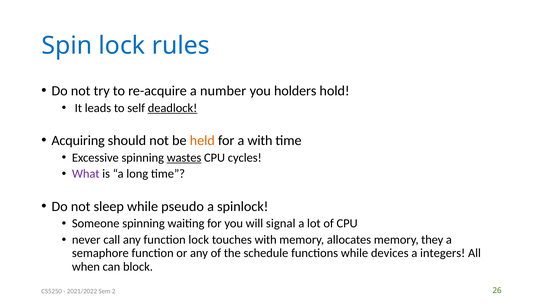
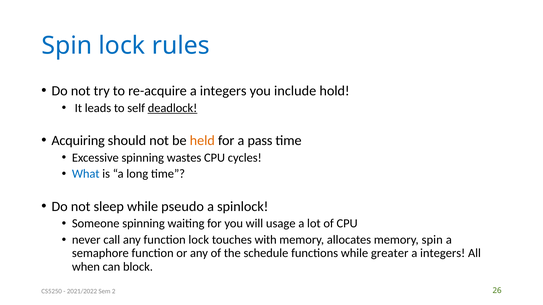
re-acquire a number: number -> integers (223, 91)
holders: holders -> include (295, 91)
a with: with -> pass (260, 141)
wastes underline: present -> none (184, 158)
What colour: purple -> blue (86, 174)
signal: signal -> usage (281, 224)
memory they: they -> spin (432, 240)
devices: devices -> greater (390, 254)
